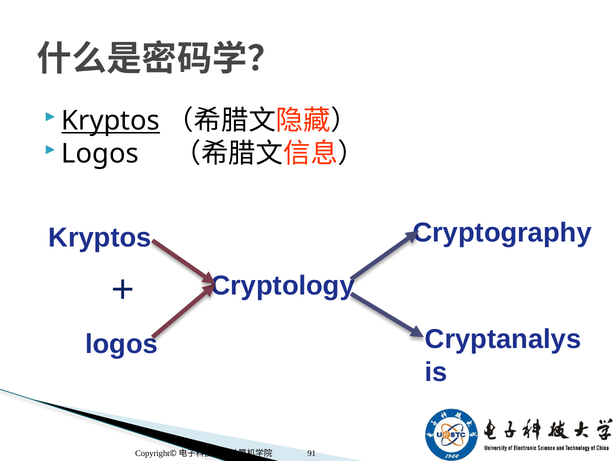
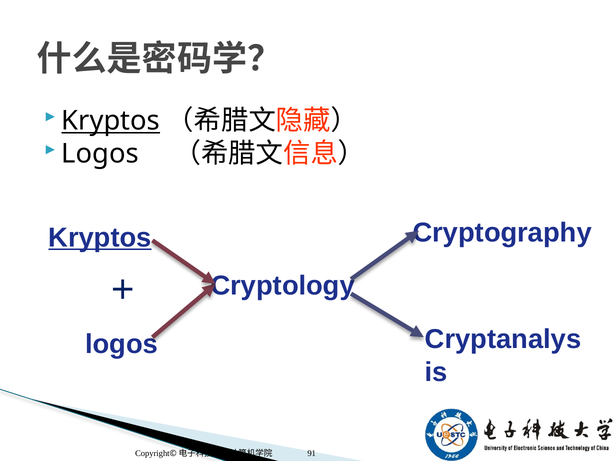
Kryptos underline: none -> present (100, 238)
